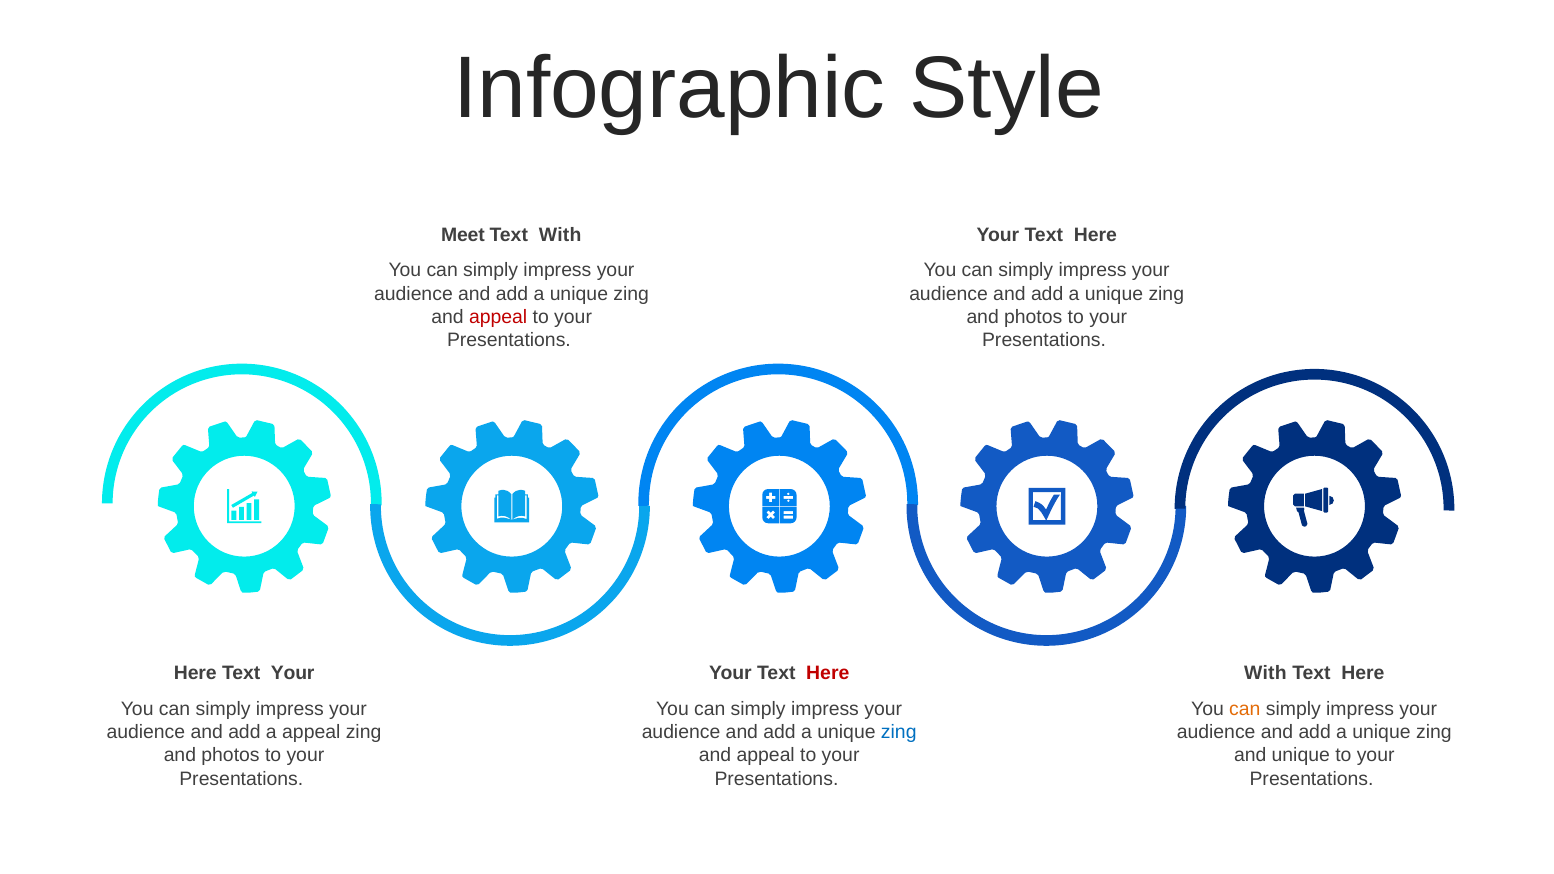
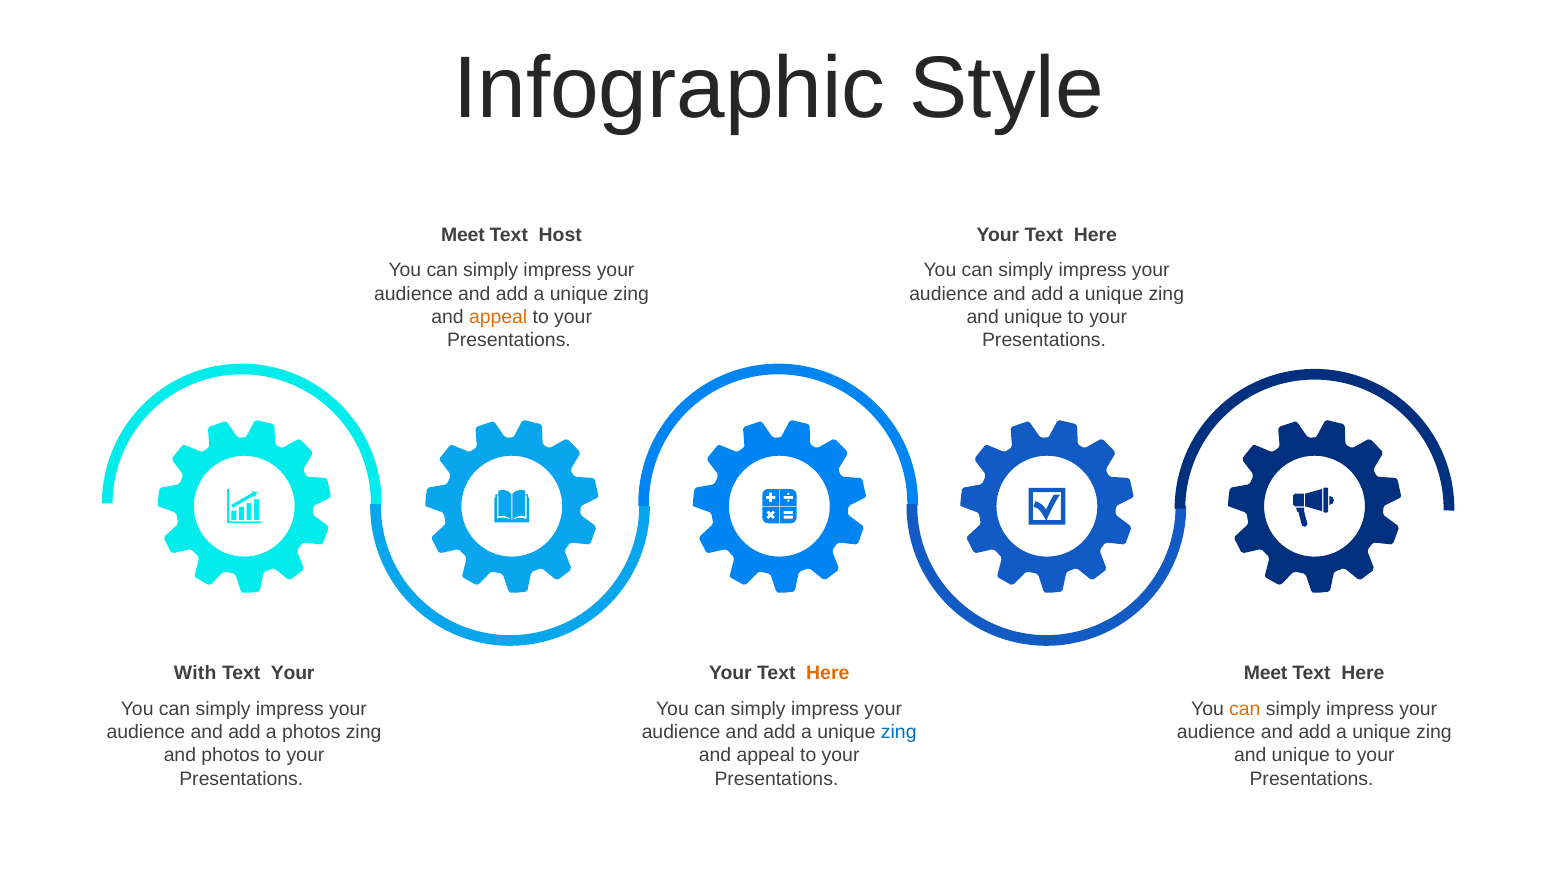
Text With: With -> Host (560, 235)
appeal colour: red -> orange (498, 317)
photos: photos -> unique (1033, 317)
Here: Here -> With (195, 674)
Here colour: red -> orange (828, 674)
With: With -> Meet (1266, 674)
a appeal: appeal -> photos (311, 732)
